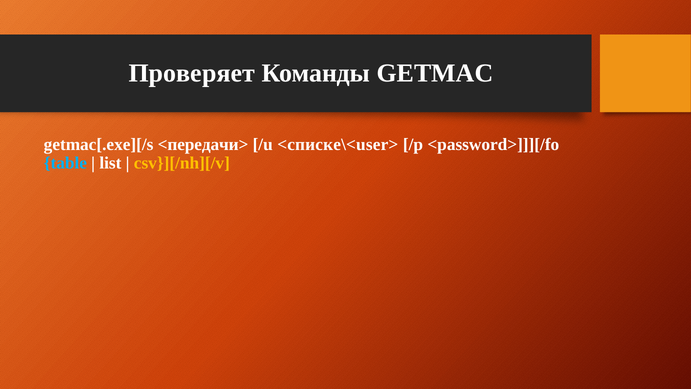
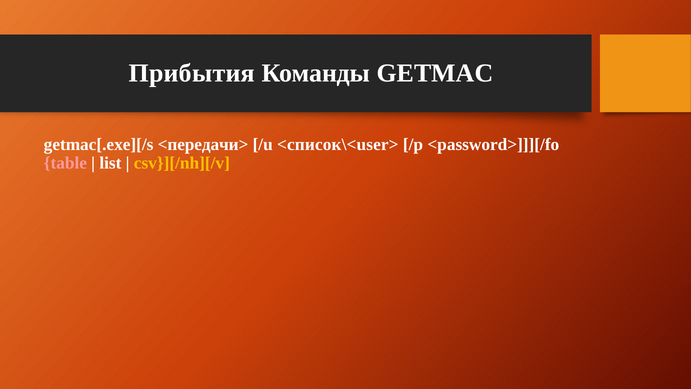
Проверяет: Проверяет -> Прибытия (192, 73)
<списке\<user>: <списке\<user> -> <список\<user> (338, 144)
table colour: light blue -> pink (65, 163)
